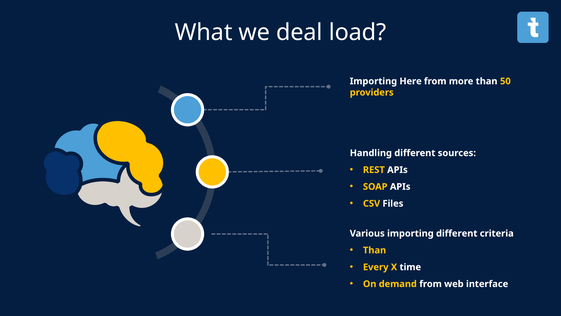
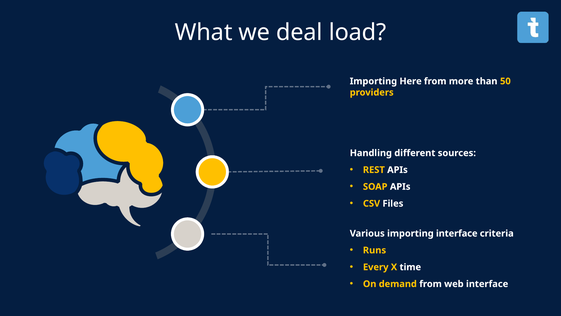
importing different: different -> interface (457, 233)
Than: Than -> Runs (375, 250)
